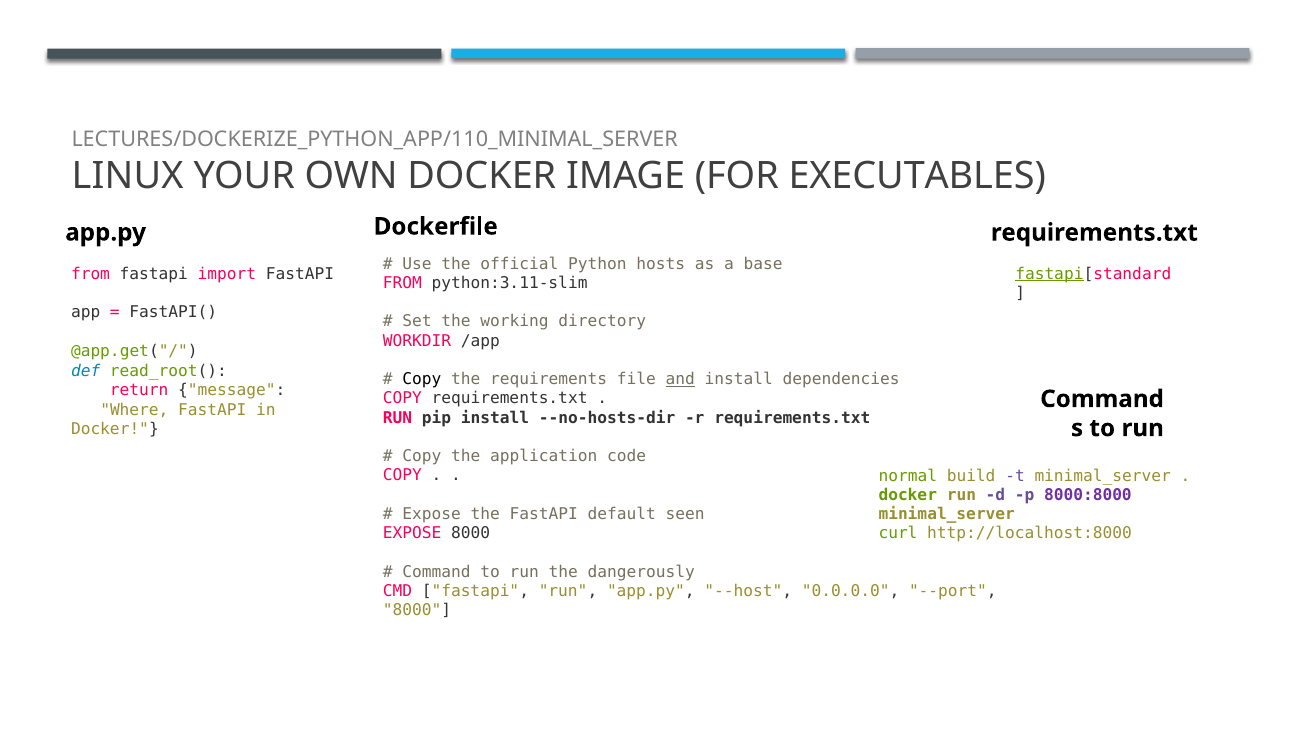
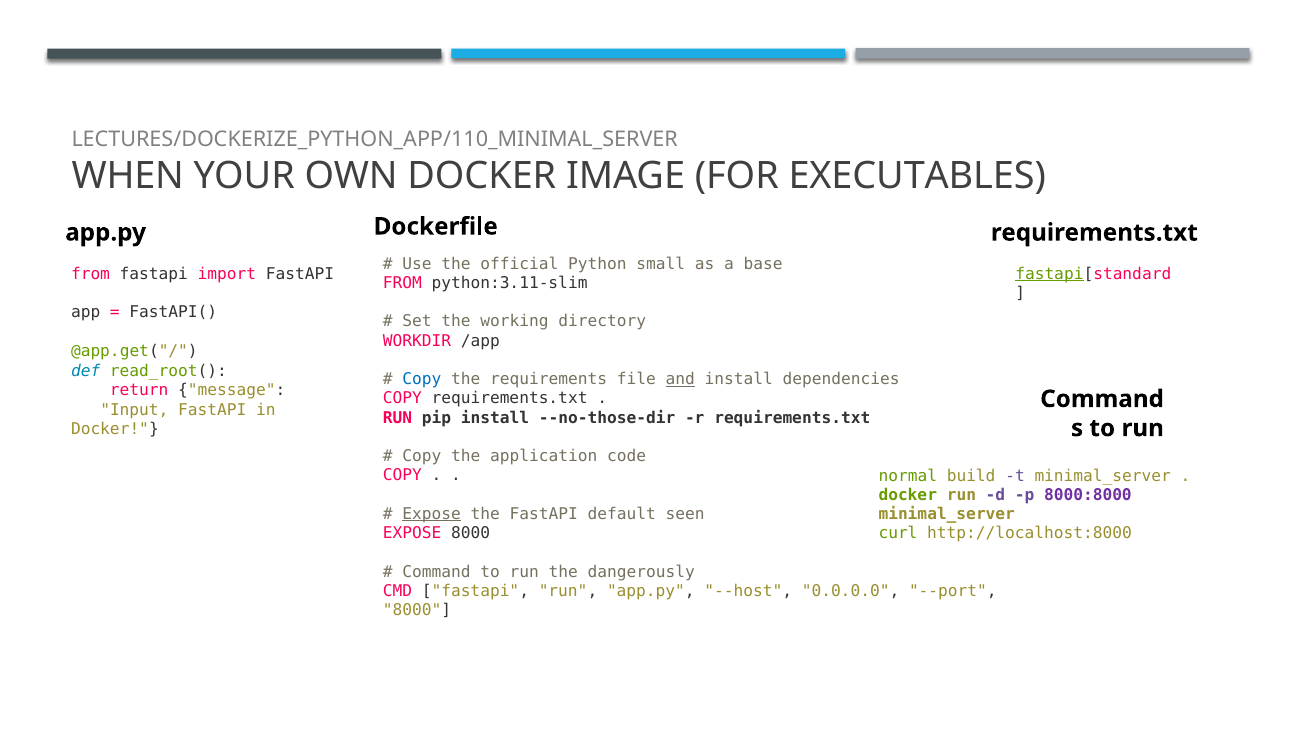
LINUX: LINUX -> WHEN (128, 176)
hosts: hosts -> small (661, 264)
Copy colour: black -> blue (422, 380)
Where: Where -> Input (134, 410)
--no-hosts-dir: --no-hosts-dir -> --no-those-dir (607, 418)
Expose underline: none -> present (432, 514)
